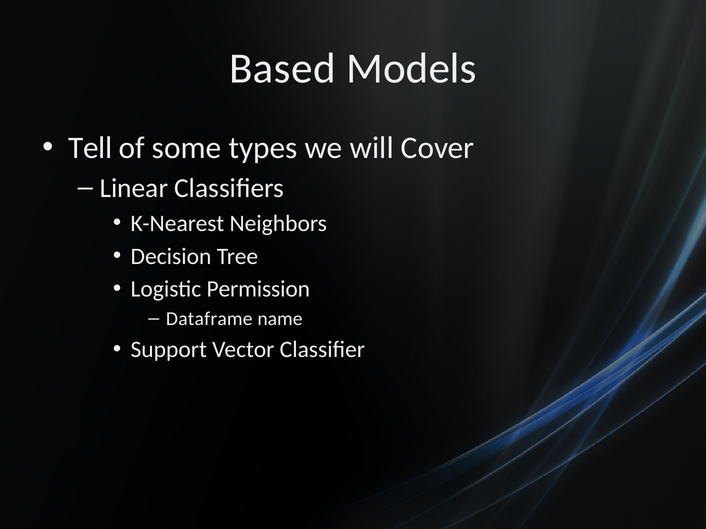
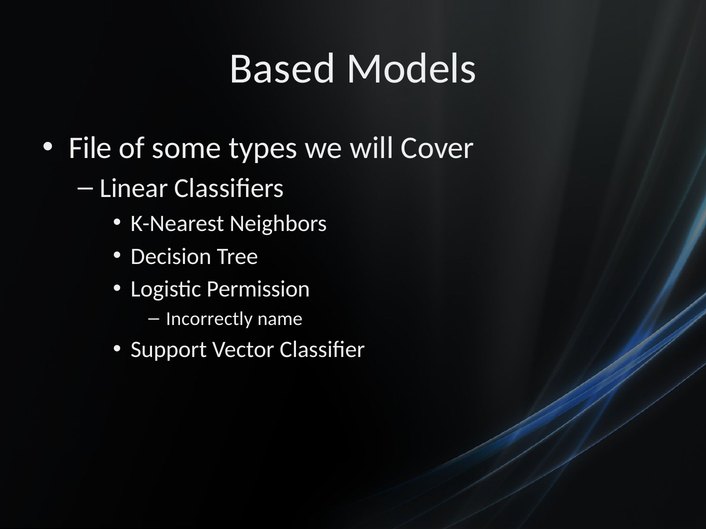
Tell: Tell -> File (90, 148)
Dataframe: Dataframe -> Incorrectly (209, 319)
